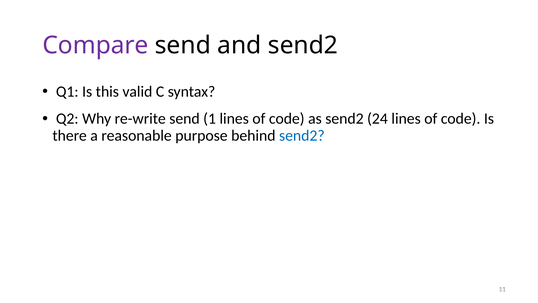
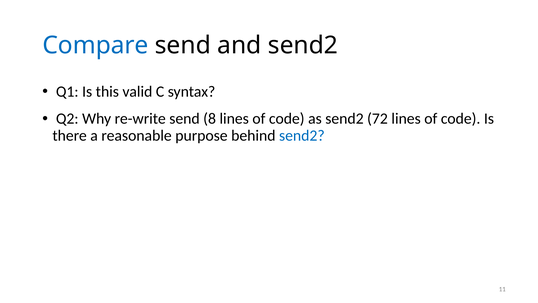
Compare colour: purple -> blue (95, 45)
1: 1 -> 8 (210, 119)
24: 24 -> 72 (377, 119)
